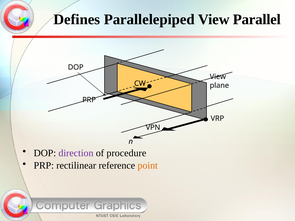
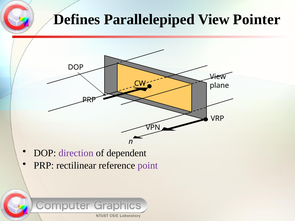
Parallel: Parallel -> Pointer (257, 19)
procedure: procedure -> dependent (126, 153)
point colour: orange -> purple (148, 166)
